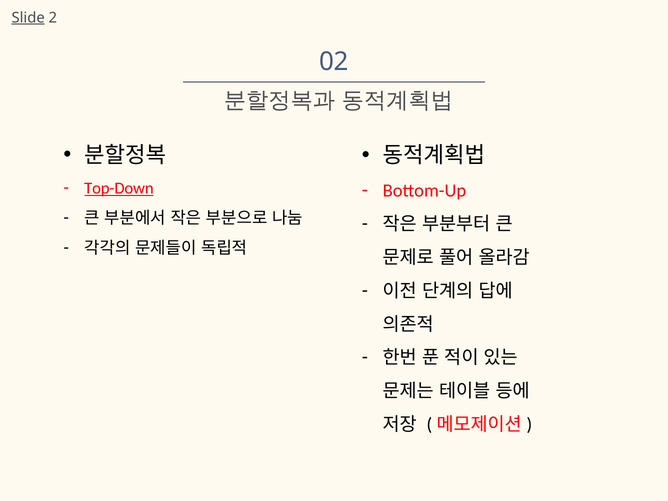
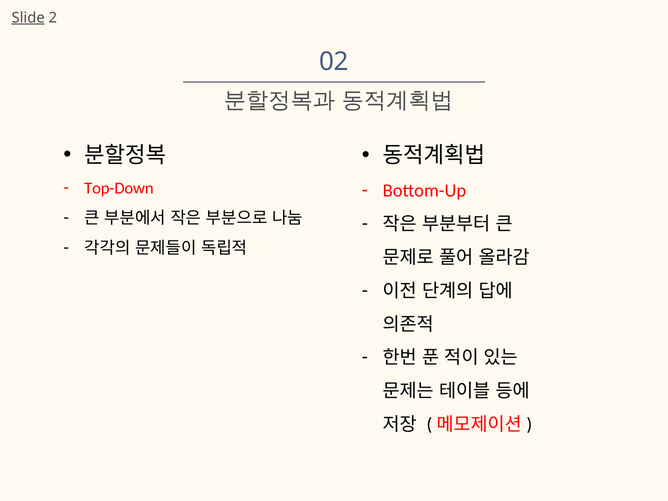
Top-Down underline: present -> none (119, 188)
